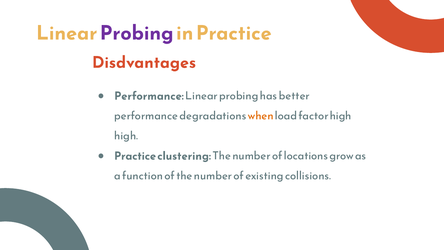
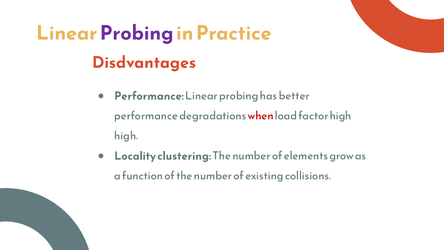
when colour: orange -> red (261, 116)
Practice: Practice -> Locality (135, 156)
locations: locations -> elements (306, 156)
